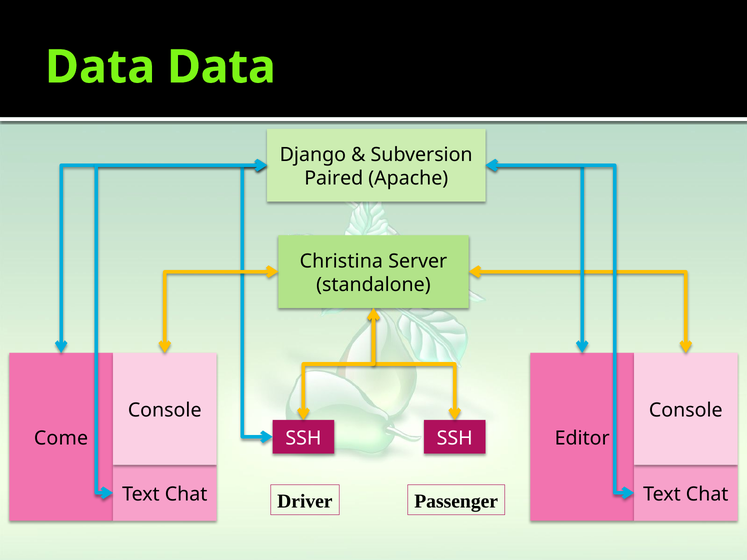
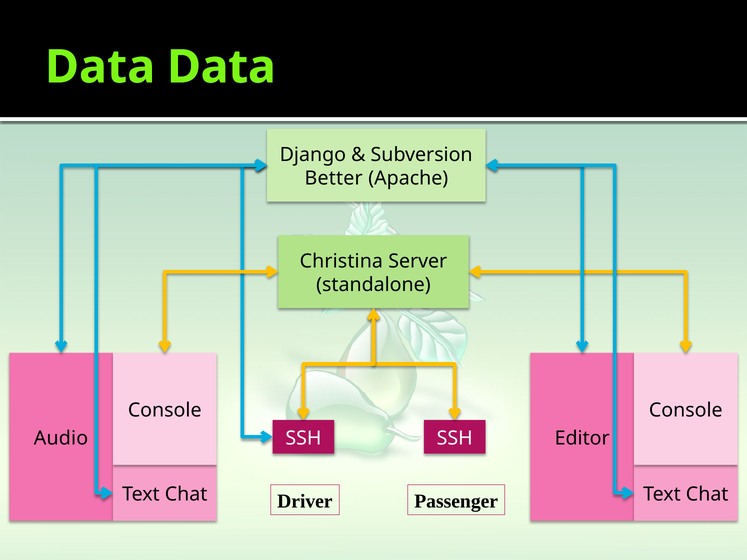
Paired: Paired -> Better (334, 178)
Come: Come -> Audio (61, 438)
